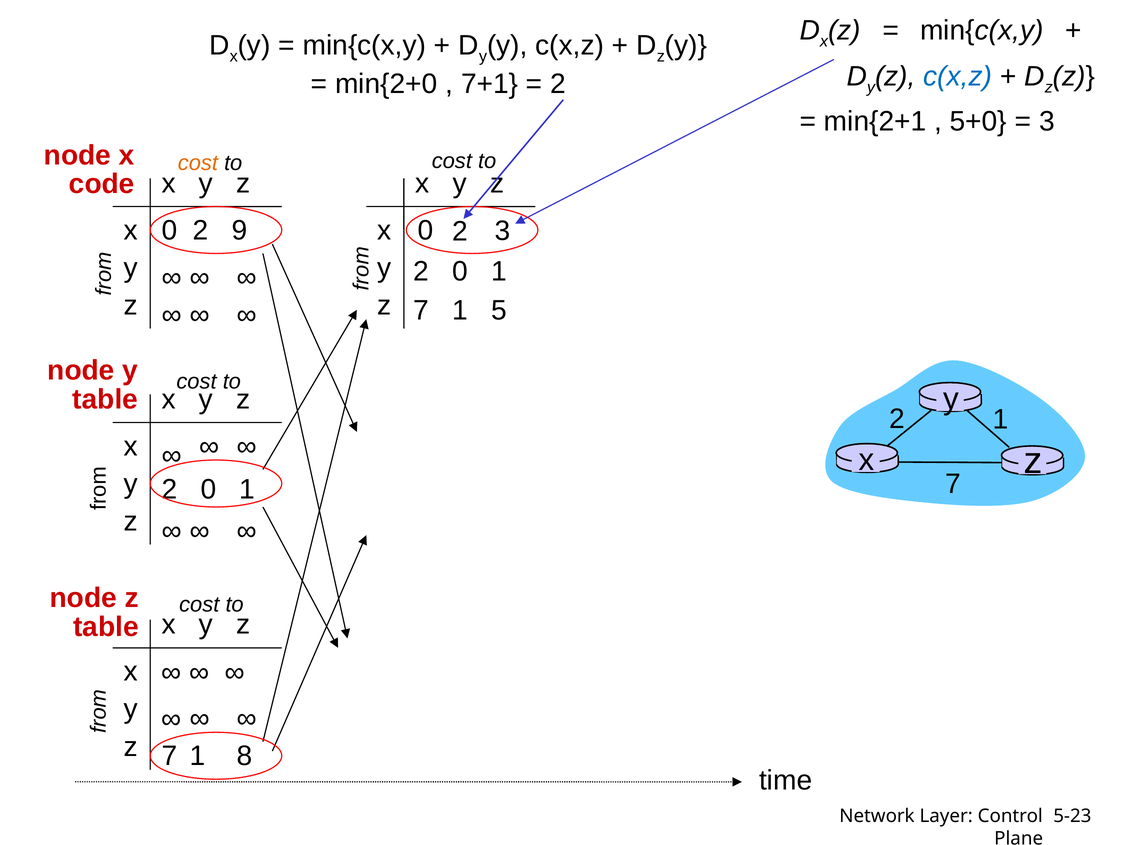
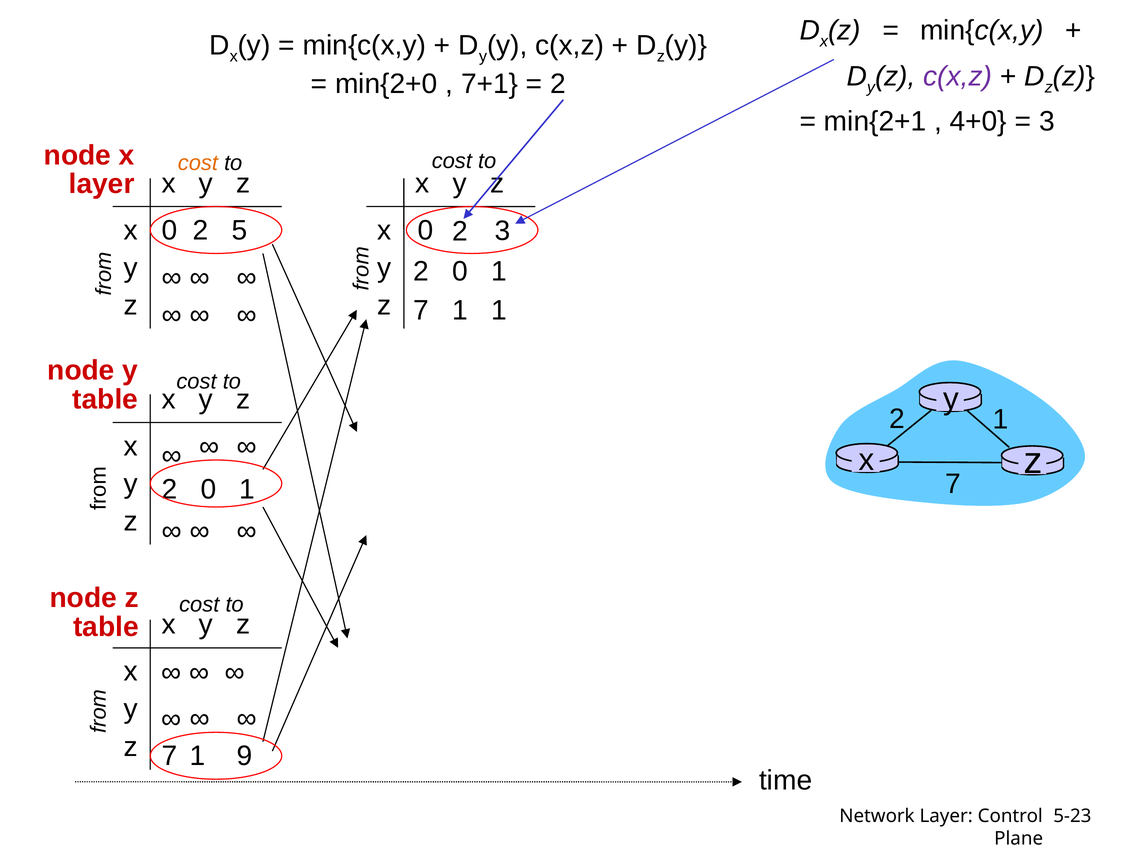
c(x,z colour: blue -> purple (958, 76)
5+0: 5+0 -> 4+0 (978, 122)
code: code -> layer (102, 184)
9: 9 -> 5 (240, 230)
1 5: 5 -> 1 (499, 311)
8: 8 -> 9 (245, 756)
